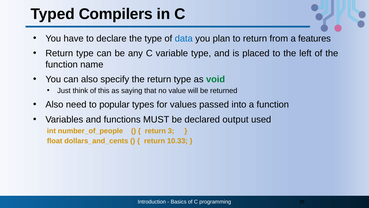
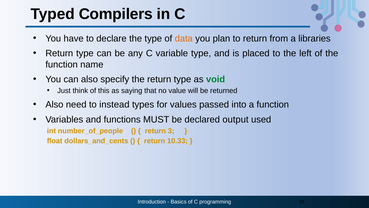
data colour: blue -> orange (184, 38)
features: features -> libraries (314, 38)
popular: popular -> instead (114, 104)
